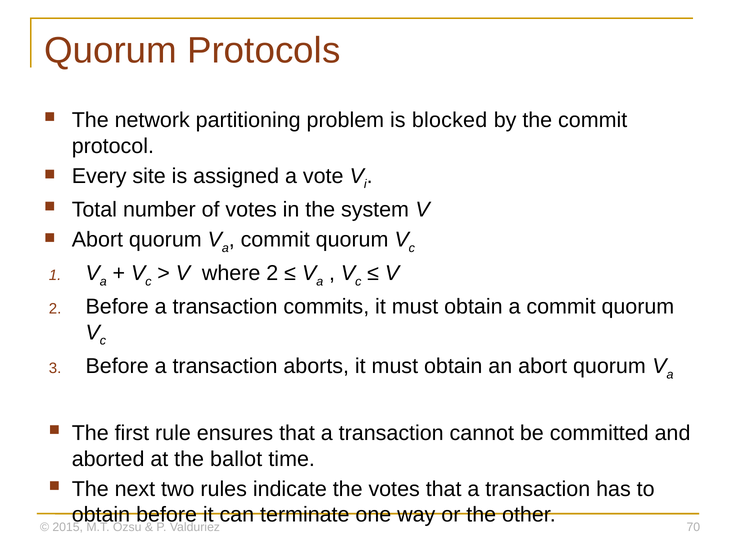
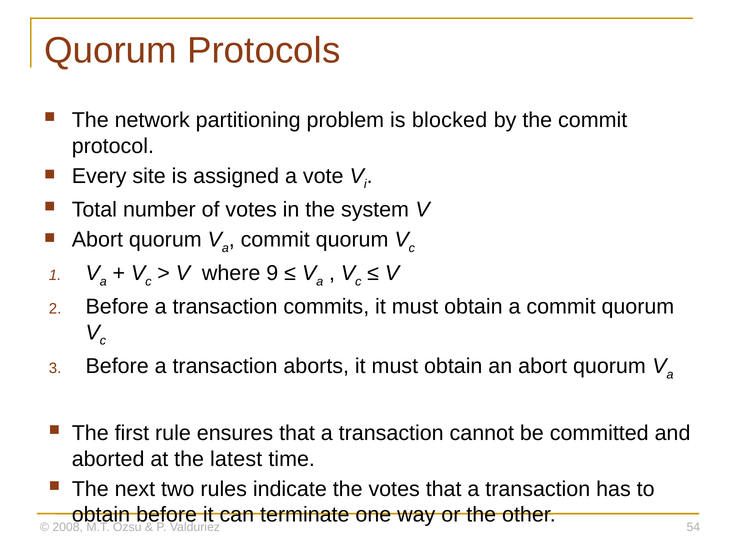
where 2: 2 -> 9 (272, 273)
ballot: ballot -> latest (236, 459)
2015: 2015 -> 2008 (68, 527)
70: 70 -> 54 (693, 527)
